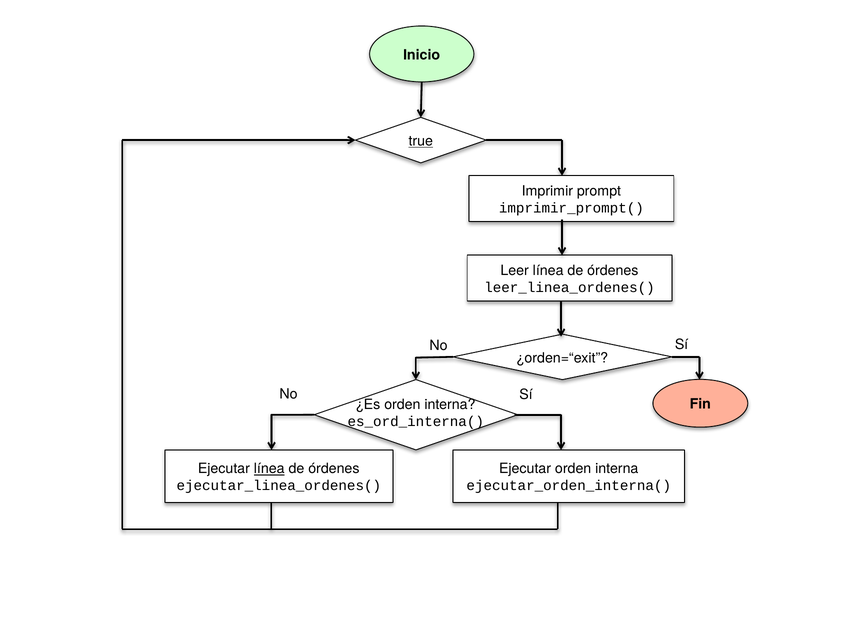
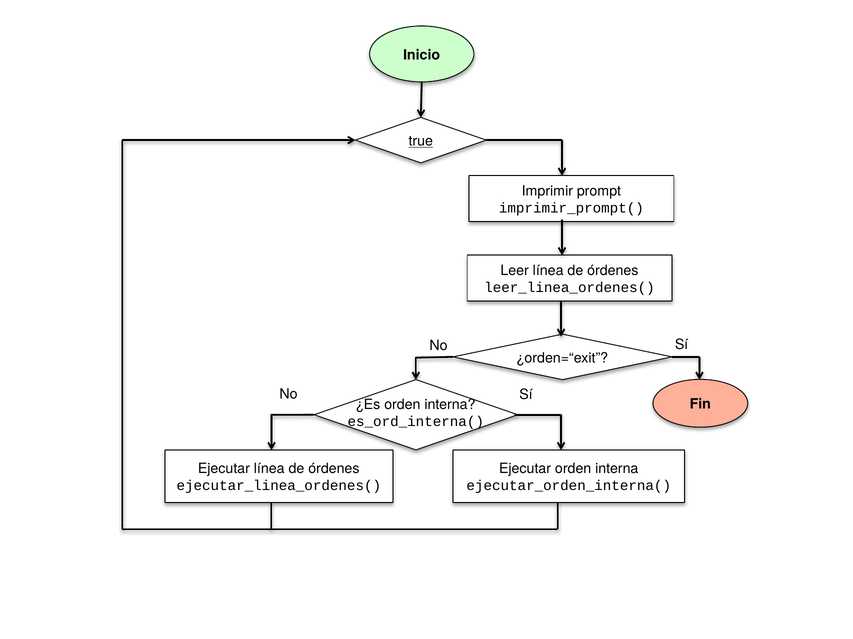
línea underline: present -> none (269, 469)
